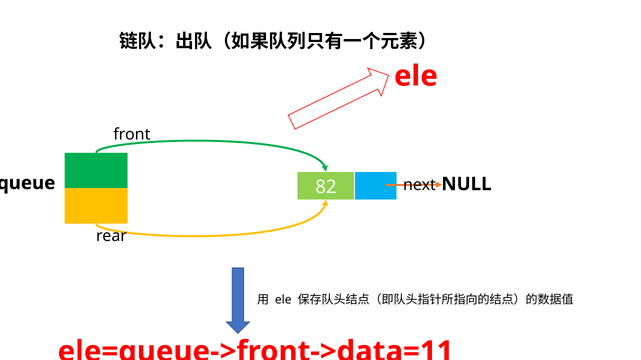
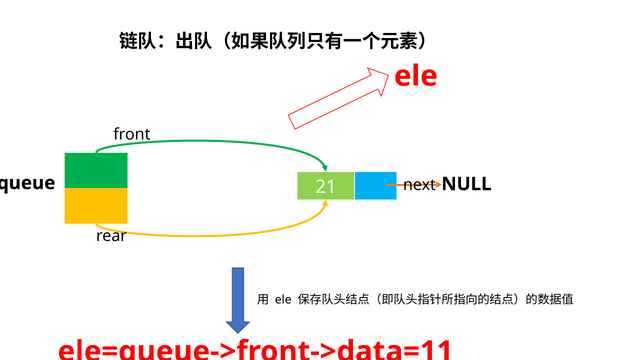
82: 82 -> 21 (326, 187)
